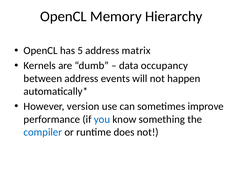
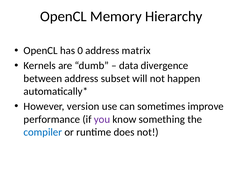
5: 5 -> 0 (80, 51)
occupancy: occupancy -> divergence (165, 66)
events: events -> subset (115, 79)
you colour: blue -> purple (102, 120)
